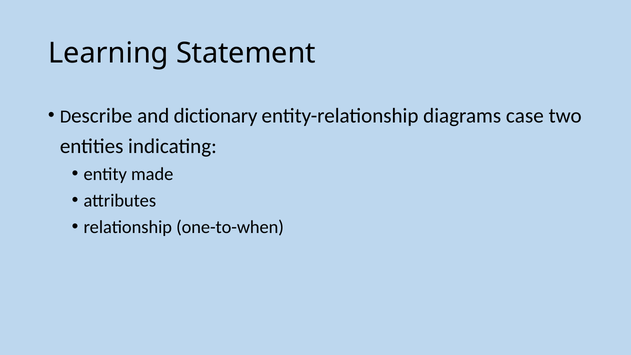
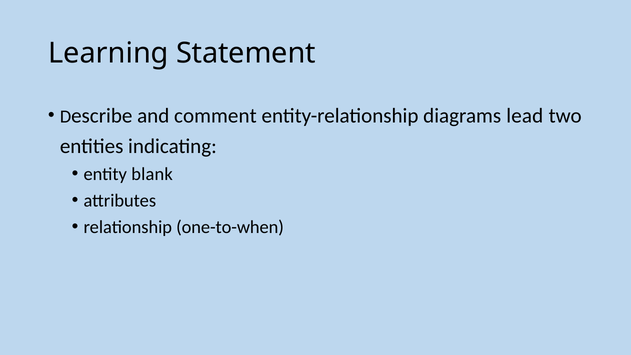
dictionary: dictionary -> comment (215, 116)
case: case -> lead (525, 116)
made: made -> blank (152, 174)
